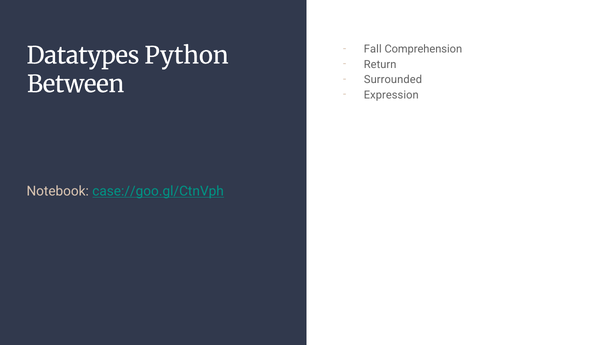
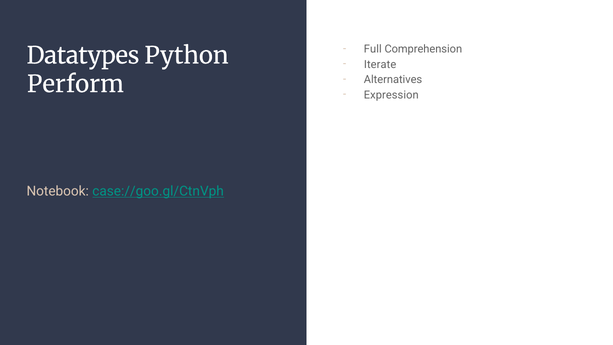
Fall: Fall -> Full (373, 49)
Return: Return -> Iterate (380, 64)
Surrounded: Surrounded -> Alternatives (393, 80)
Between: Between -> Perform (75, 84)
